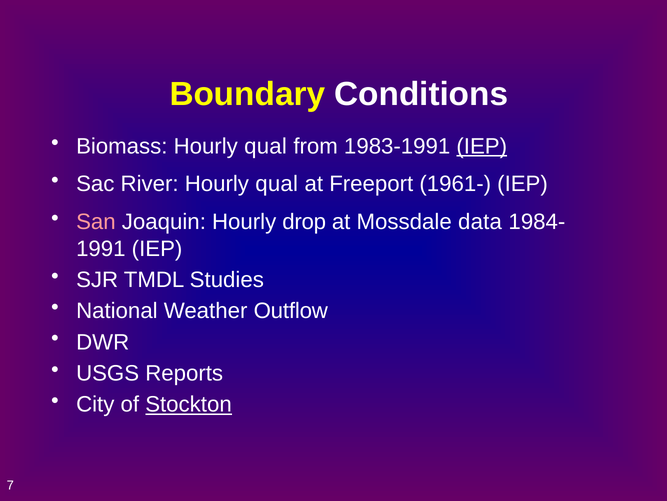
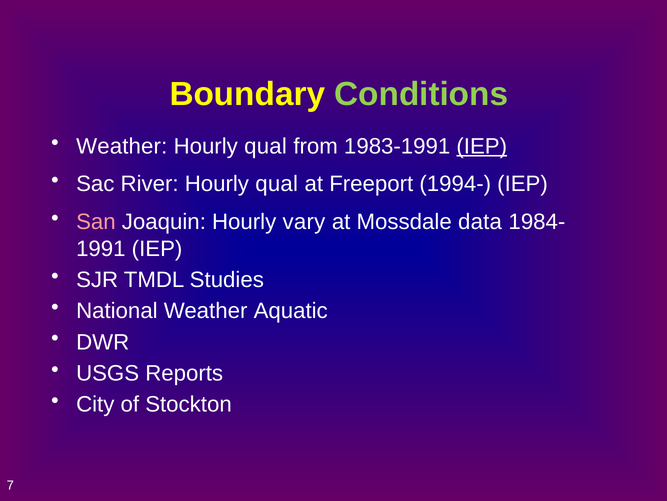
Conditions colour: white -> light green (421, 94)
Biomass: Biomass -> Weather (122, 146)
1961-: 1961- -> 1994- (455, 184)
drop: drop -> vary (304, 222)
Outflow: Outflow -> Aquatic (291, 311)
Stockton underline: present -> none (189, 404)
